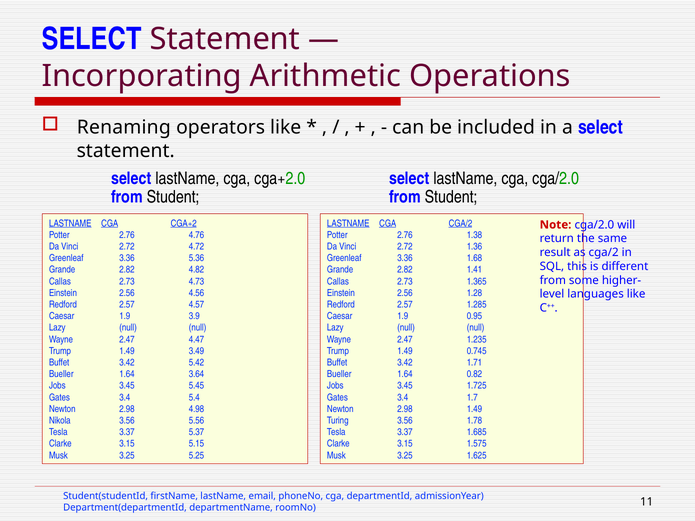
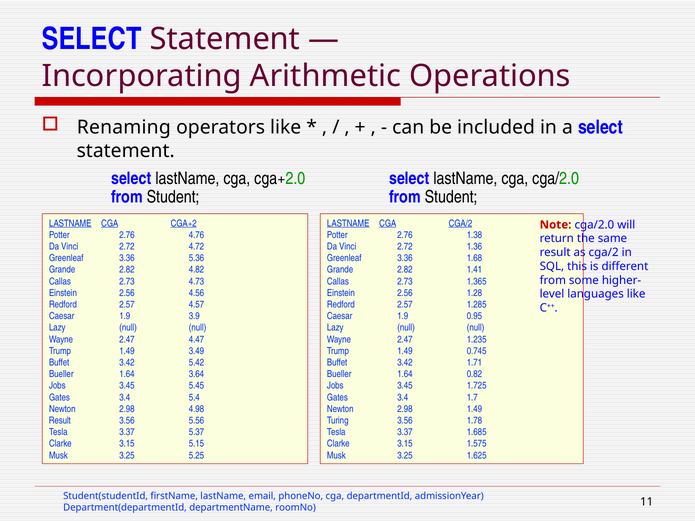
Nikola: Nikola -> Result (60, 421)
